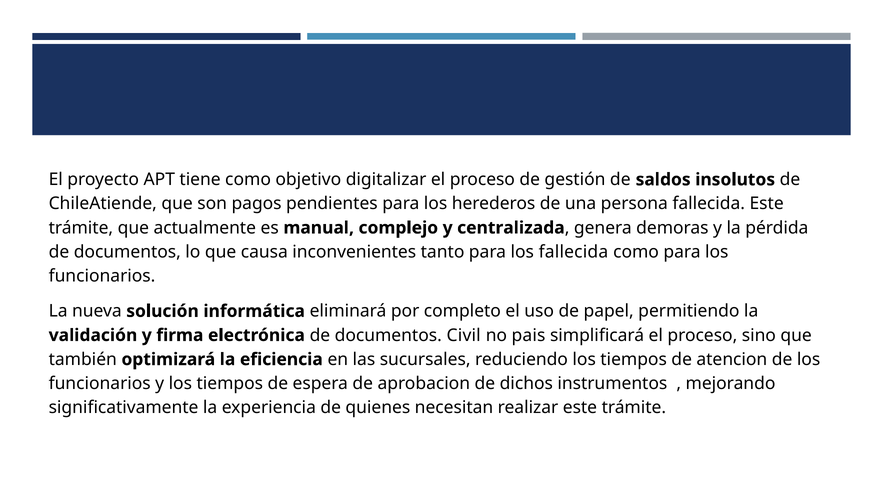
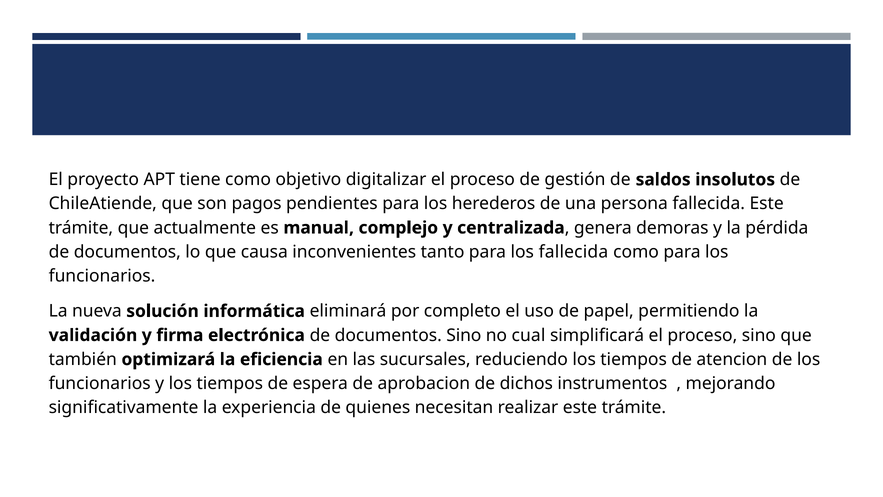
documentos Civil: Civil -> Sino (464, 335)
pais: pais -> cual (528, 335)
